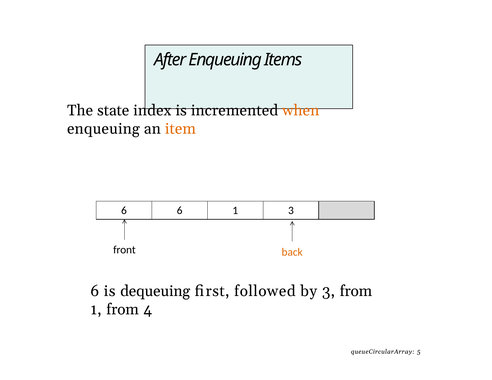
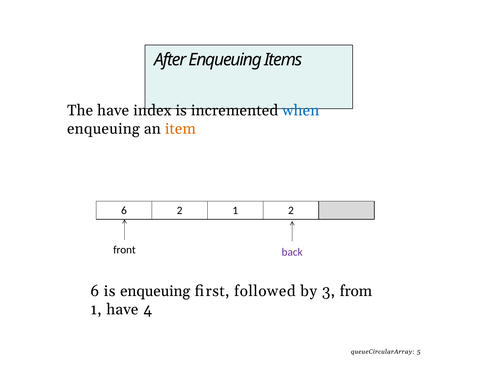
The state: state -> have (113, 111)
when colour: orange -> blue (301, 111)
6 6: 6 -> 2 (180, 210)
1 3: 3 -> 2 (291, 210)
back colour: orange -> purple (292, 252)
is dequeuing: dequeuing -> enqueuing (155, 291)
1 from: from -> have (122, 310)
